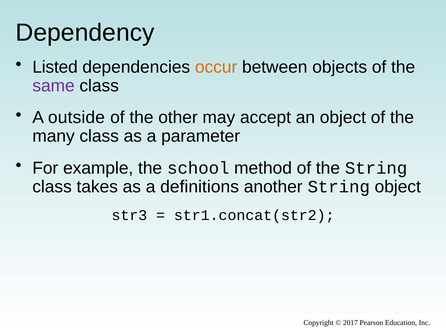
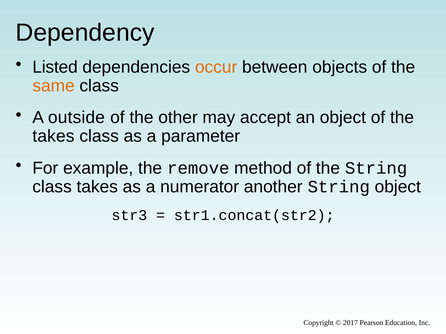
same colour: purple -> orange (54, 86)
many: many -> takes (53, 136)
school: school -> remove (198, 168)
definitions: definitions -> numerator (200, 187)
